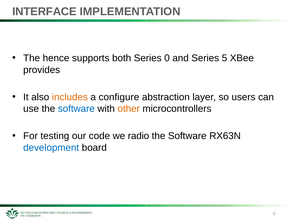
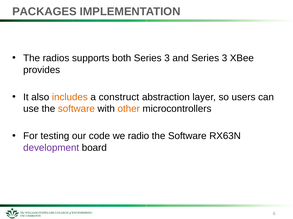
INTERFACE: INTERFACE -> PACKAGES (44, 12)
hence: hence -> radios (56, 58)
both Series 0: 0 -> 3 (167, 58)
and Series 5: 5 -> 3 (224, 58)
configure: configure -> construct (119, 97)
software colour: blue -> orange (76, 109)
development colour: blue -> purple (51, 148)
